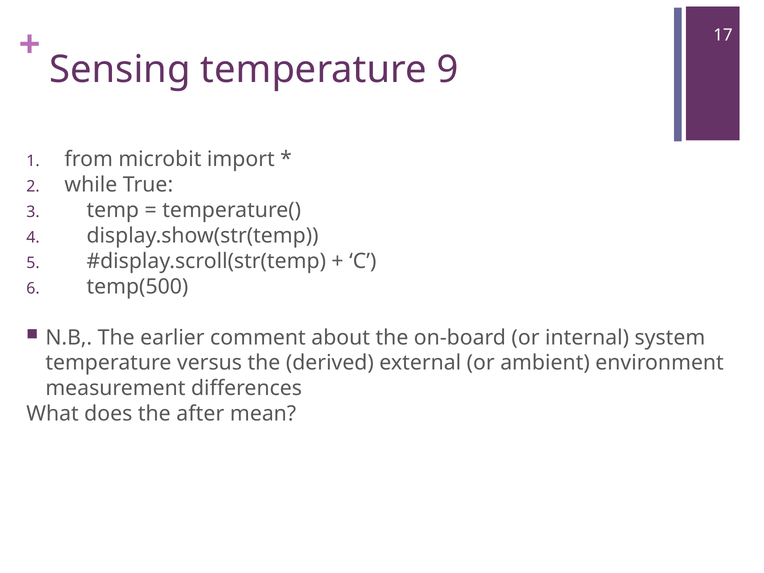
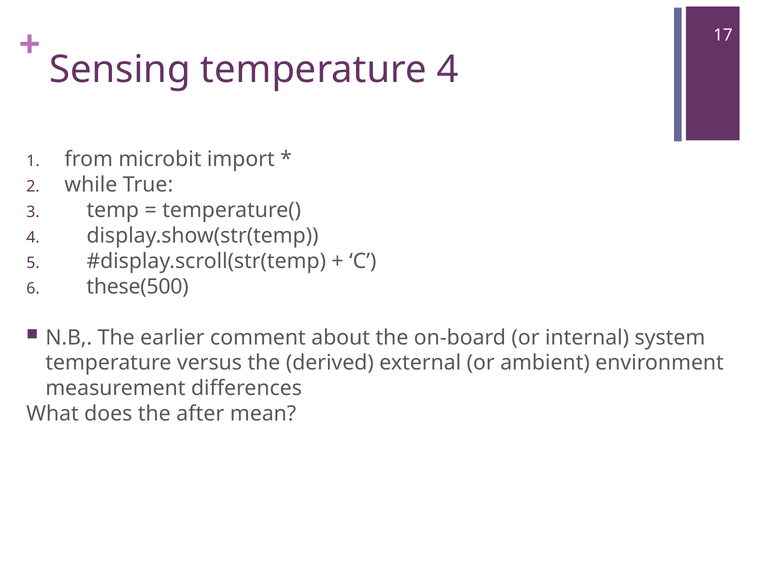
temperature 9: 9 -> 4 (448, 70)
temp(500: temp(500 -> these(500 (138, 287)
